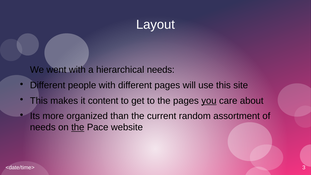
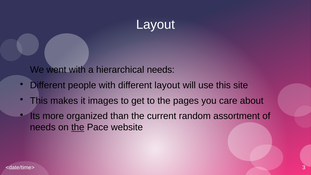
different pages: pages -> layout (167, 85)
content: content -> images (103, 101)
you underline: present -> none (209, 101)
